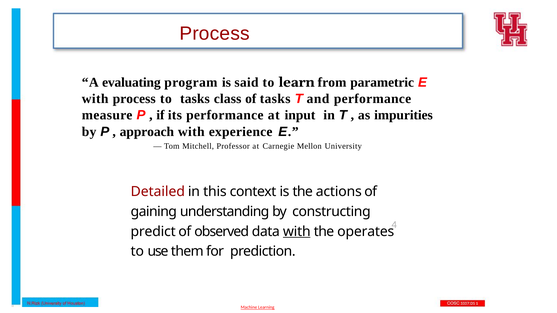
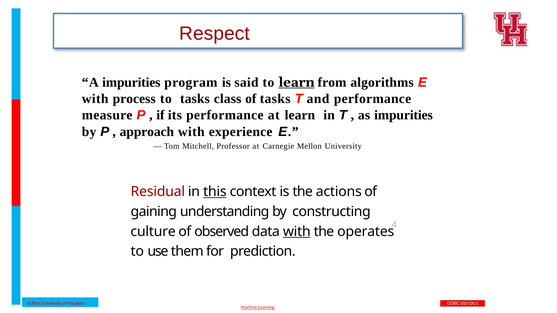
Process: Process -> Respect (215, 34)
A evaluating: evaluating -> impurities (131, 82)
learn underline: none -> present (297, 82)
parametric: parametric -> algorithms (382, 82)
at input: input -> learn (300, 115)
Detailed: Detailed -> Residual (158, 192)
this underline: none -> present (215, 192)
predict: predict -> culture (153, 232)
